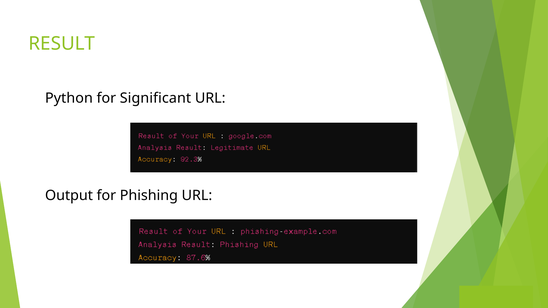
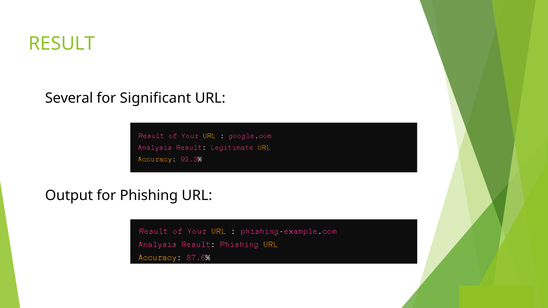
Python: Python -> Several (69, 98)
